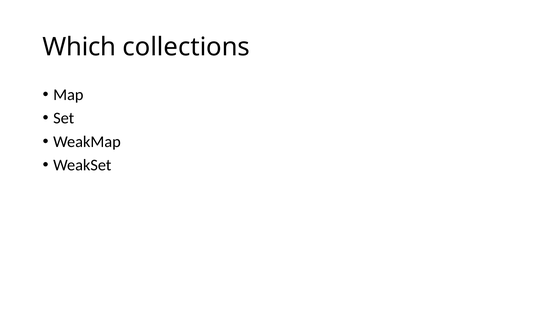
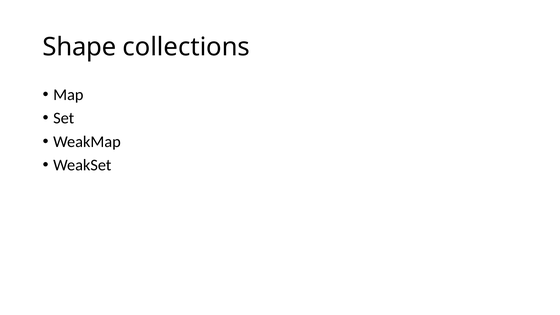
Which: Which -> Shape (79, 47)
